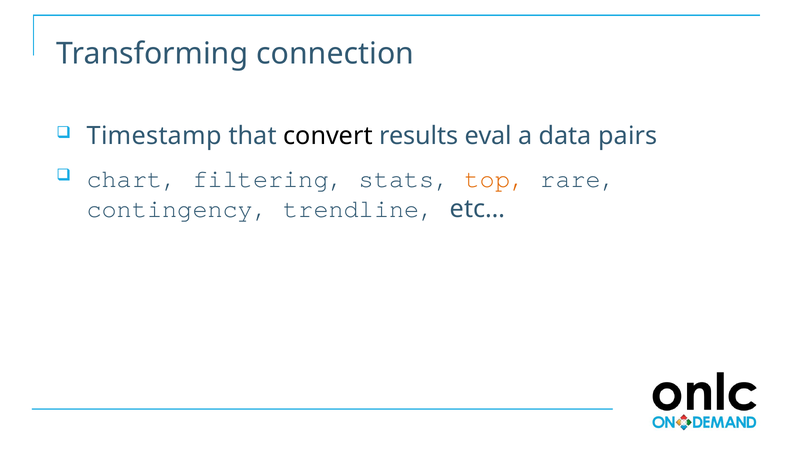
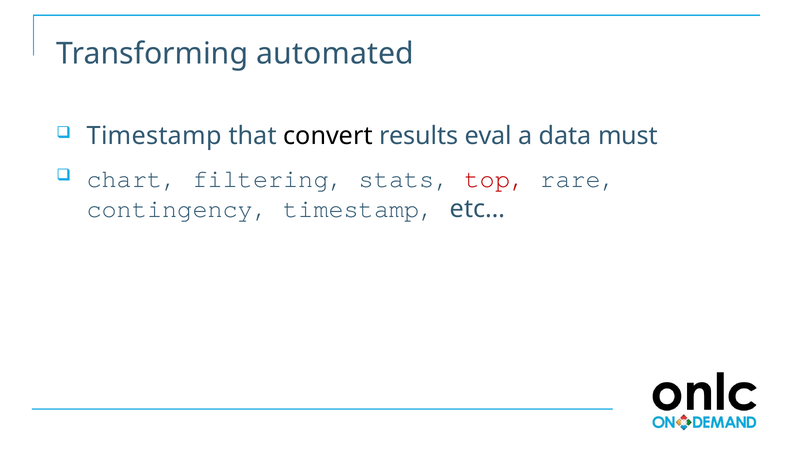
connection: connection -> automated (335, 54)
pairs: pairs -> must (628, 136)
top colour: orange -> red (495, 179)
contingency trendline: trendline -> timestamp (359, 209)
